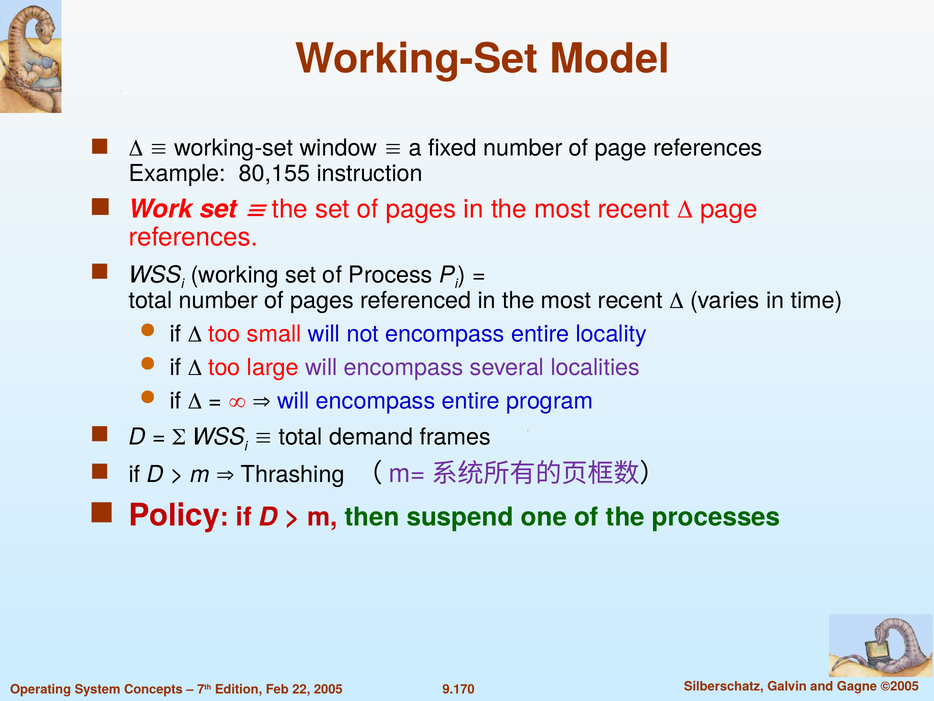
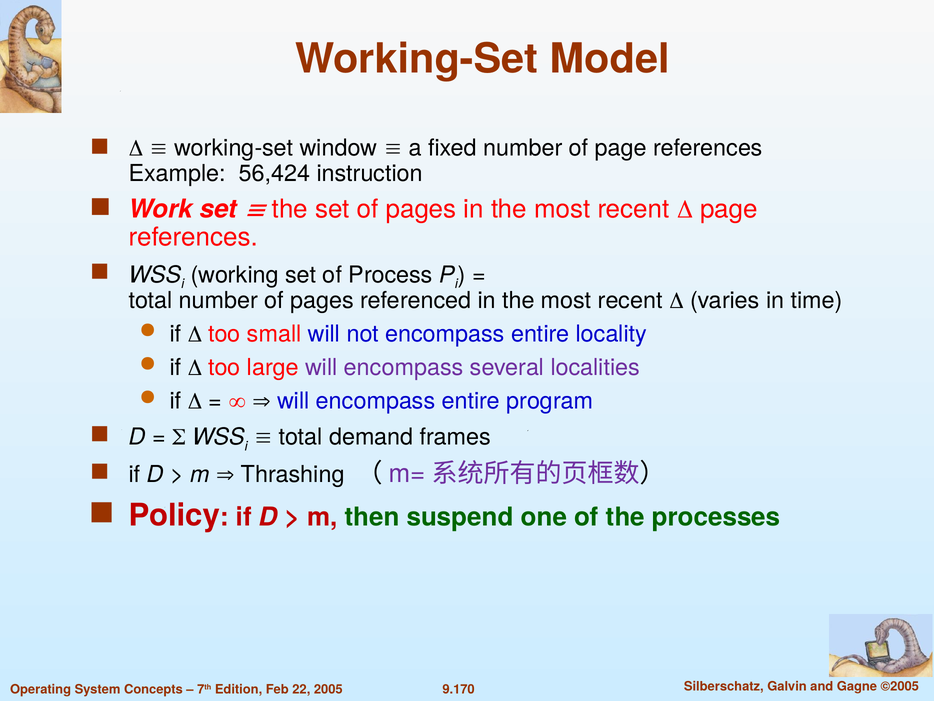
80,155: 80,155 -> 56,424 (274, 173)
